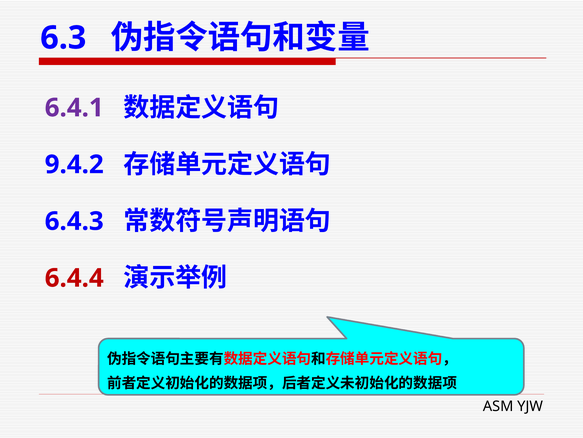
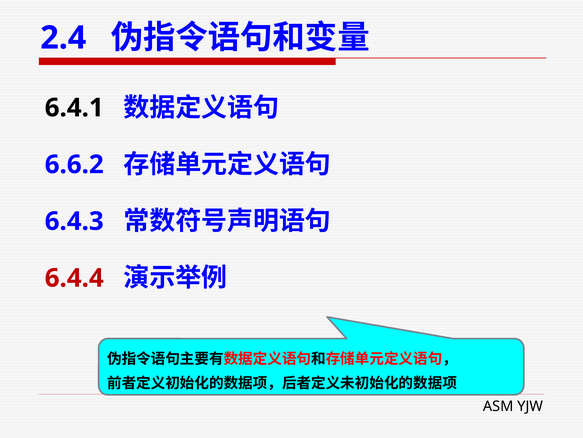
6.3: 6.3 -> 2.4 (63, 38)
6.4.1 colour: purple -> black (74, 108)
9.4.2: 9.4.2 -> 6.6.2 (74, 164)
